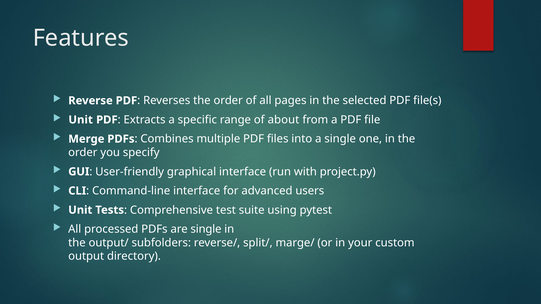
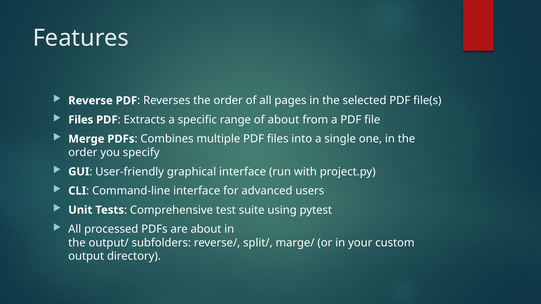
Unit: Unit -> Files (81, 120)
are single: single -> about (206, 229)
